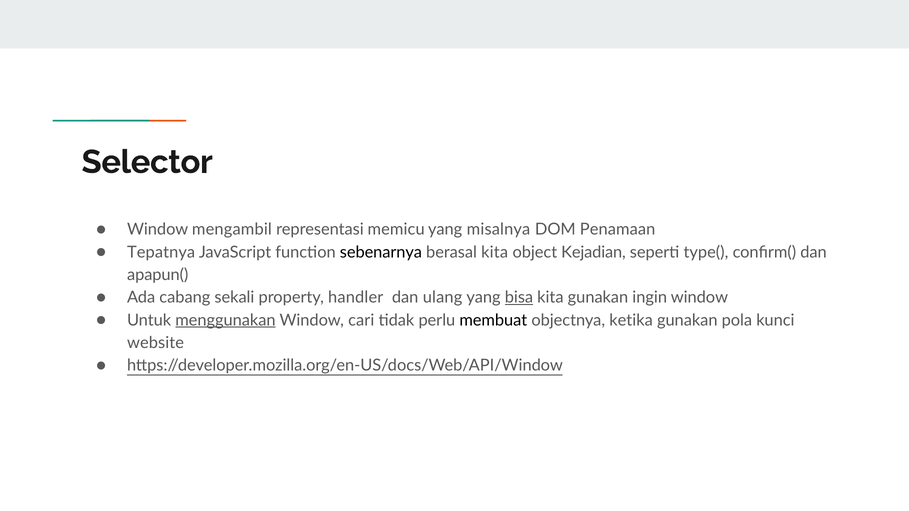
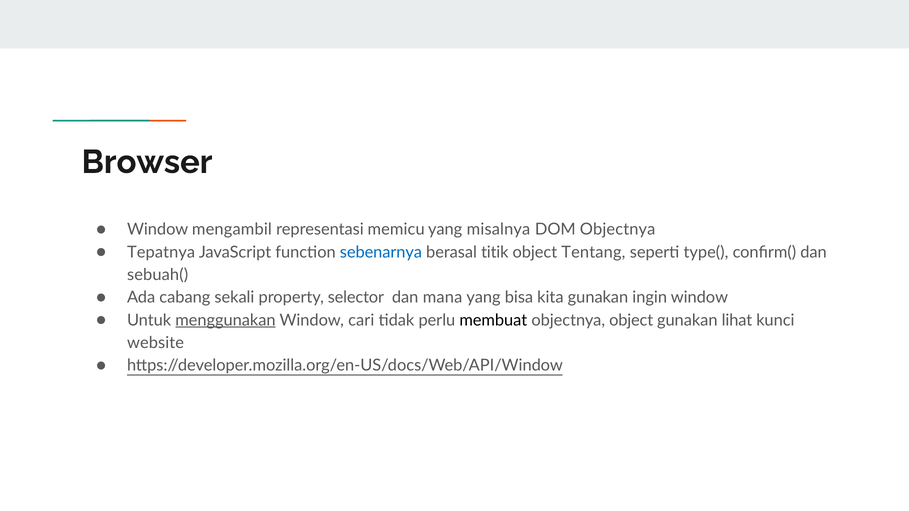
Selector: Selector -> Browser (147, 162)
DOM Penamaan: Penamaan -> Objectnya (618, 230)
sebenarnya colour: black -> blue (381, 252)
berasal kita: kita -> titik (495, 252)
Kejadian: Kejadian -> Tentang (593, 252)
apapun(: apapun( -> sebuah( (158, 275)
handler: handler -> selector (356, 298)
ulang: ulang -> mana (443, 298)
bisa underline: present -> none (519, 298)
objectnya ketika: ketika -> object (631, 320)
pola: pola -> lihat (737, 320)
